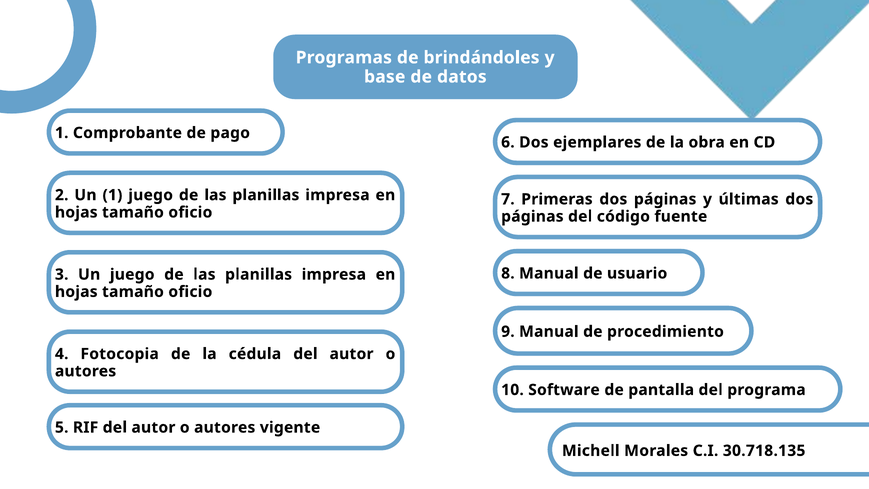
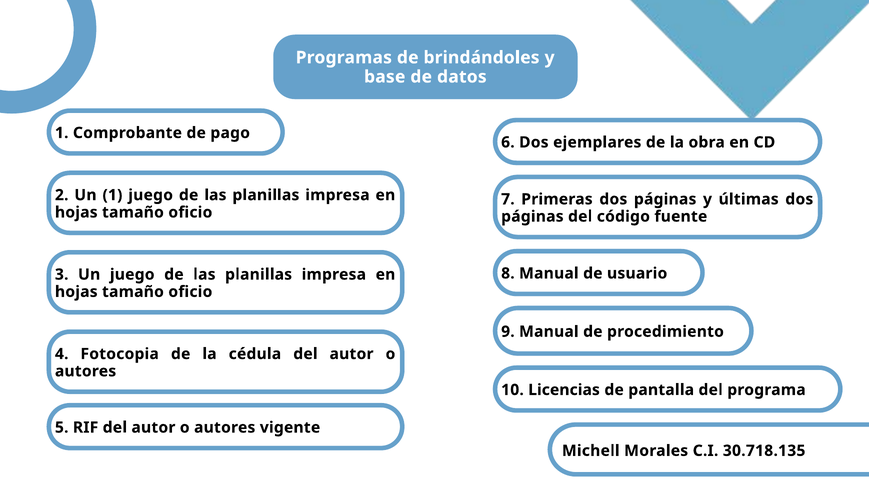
Software: Software -> Licencias (564, 390)
